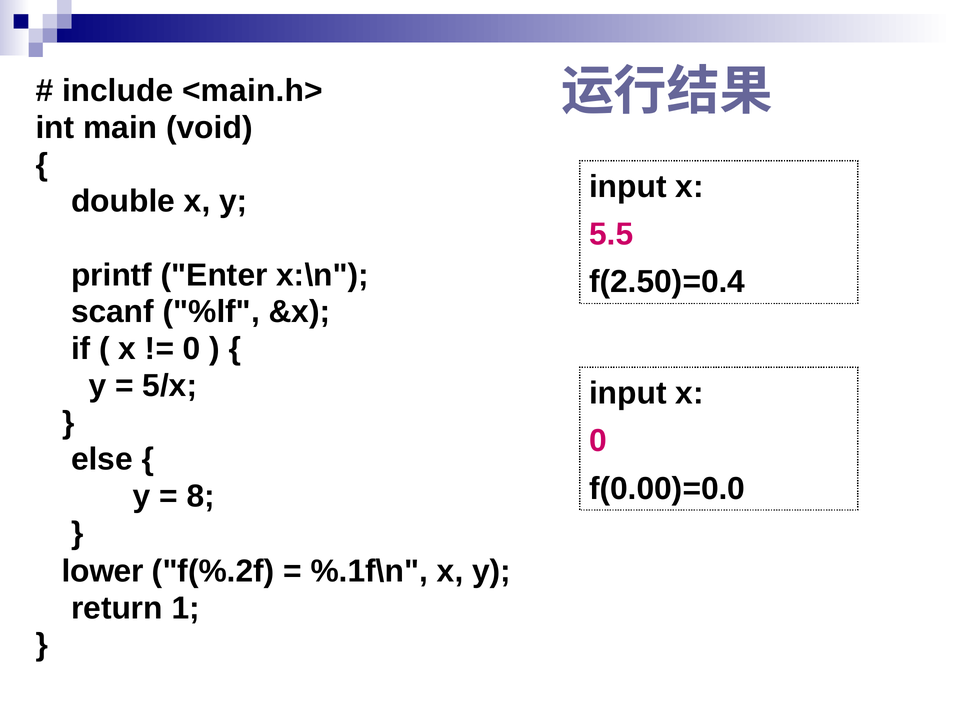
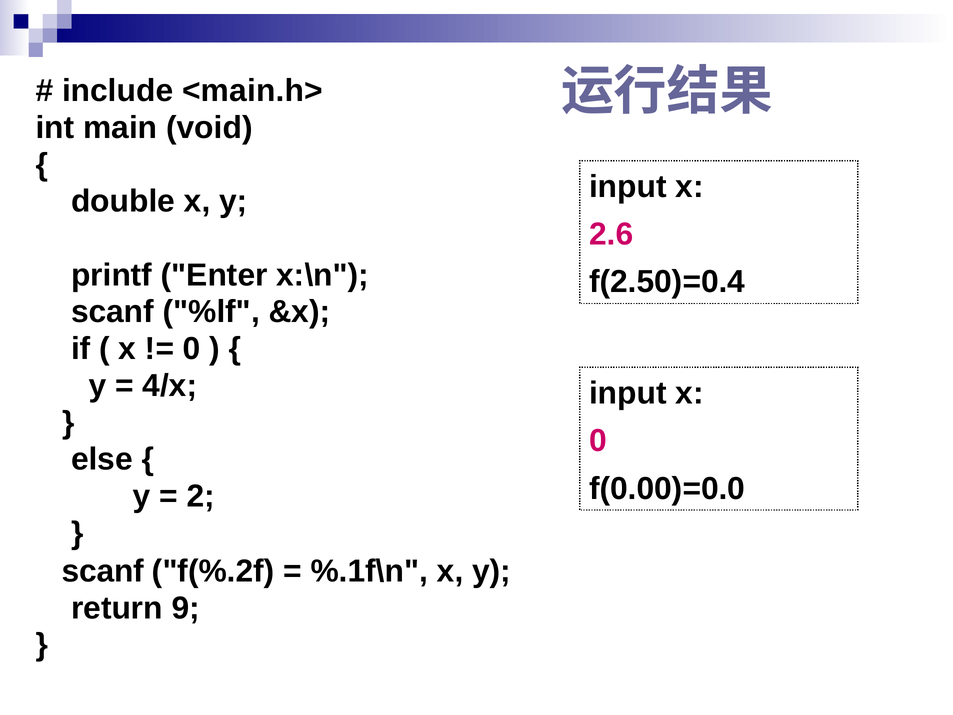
5.5: 5.5 -> 2.6 (611, 234)
5/x: 5/x -> 4/x (170, 386)
8: 8 -> 2 (201, 496)
lower: lower -> scanf (103, 571)
1: 1 -> 9 (186, 608)
